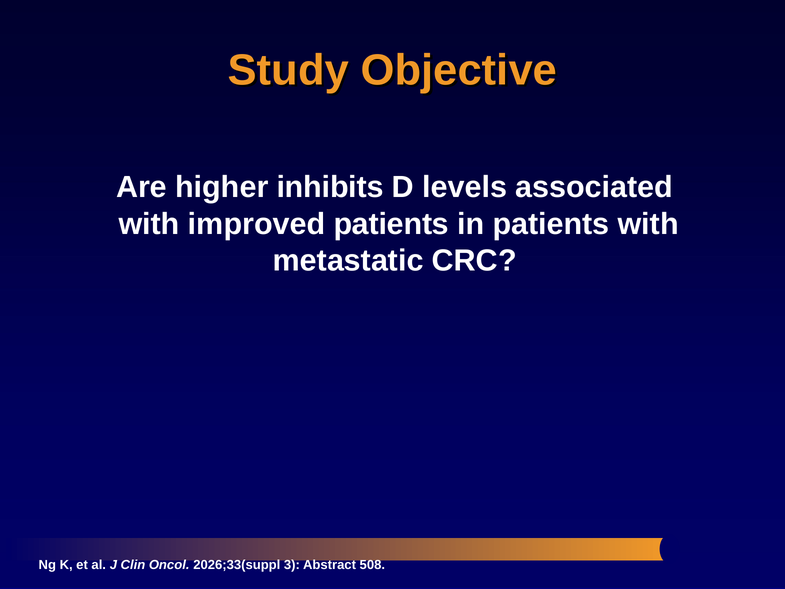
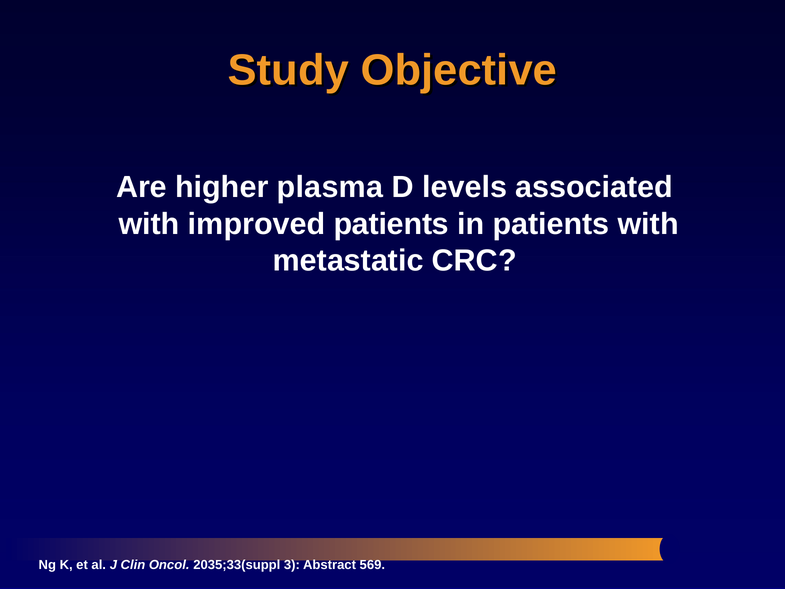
inhibits: inhibits -> plasma (330, 187)
2026;33(suppl: 2026;33(suppl -> 2035;33(suppl (237, 564)
508: 508 -> 569 (372, 564)
